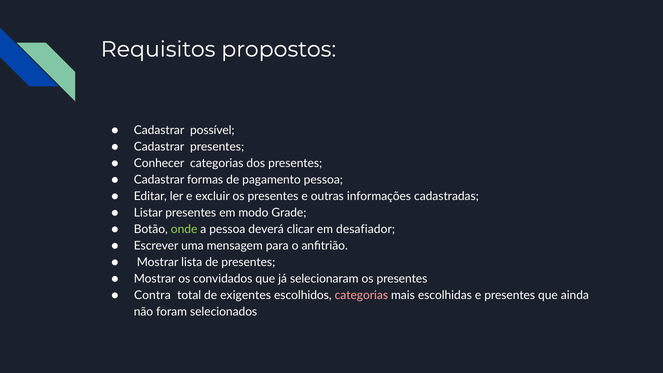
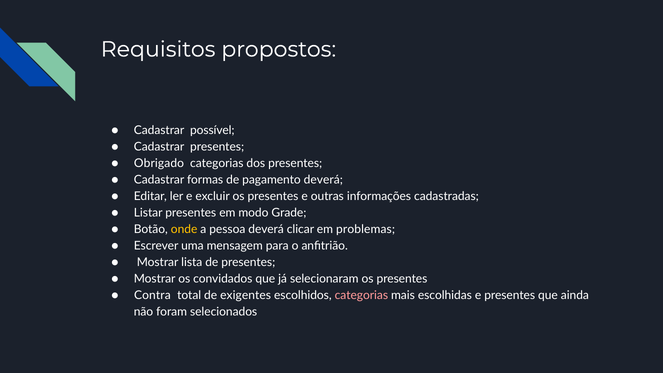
Conhecer: Conhecer -> Obrigado (159, 163)
pagamento pessoa: pessoa -> deverá (323, 180)
onde colour: light green -> yellow (184, 229)
desafiador: desafiador -> problemas (366, 229)
